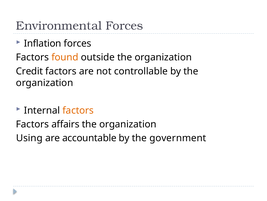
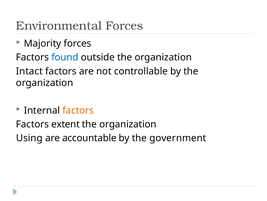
Inflation: Inflation -> Majority (43, 43)
found colour: orange -> blue (65, 57)
Credit: Credit -> Intact (29, 71)
affairs: affairs -> extent (65, 124)
